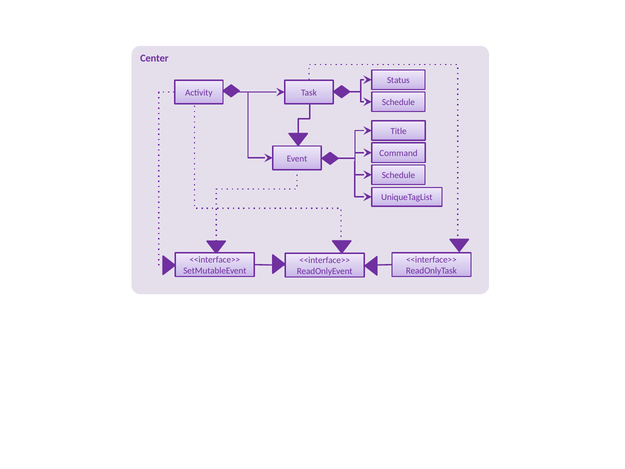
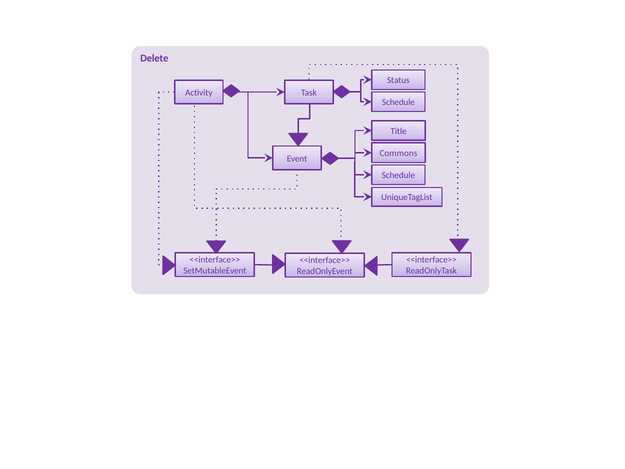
Center: Center -> Delete (154, 58)
Command: Command -> Commons (398, 153)
